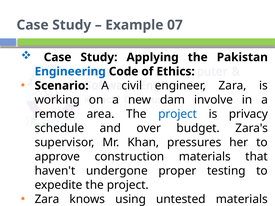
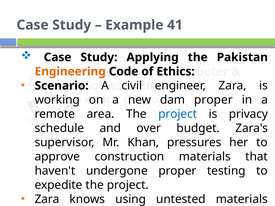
07: 07 -> 41 (175, 25)
Engineering colour: blue -> orange (70, 72)
dam involve: involve -> proper (213, 100)
